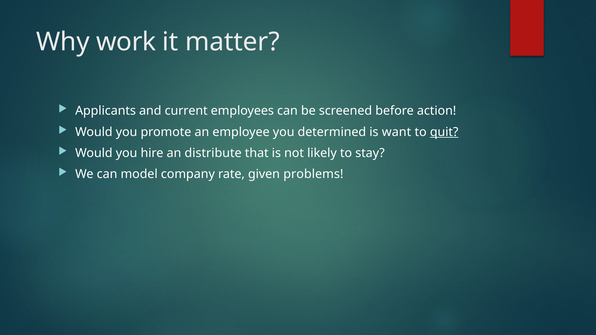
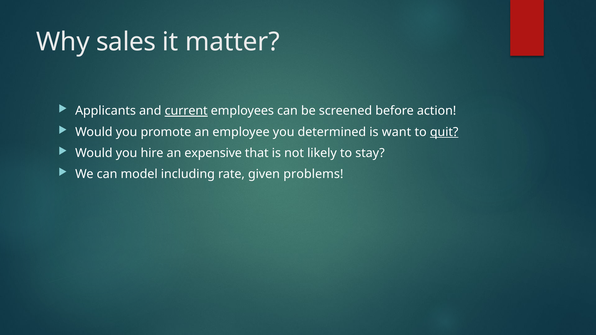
work: work -> sales (126, 42)
current underline: none -> present (186, 111)
distribute: distribute -> expensive (213, 153)
company: company -> including (188, 174)
